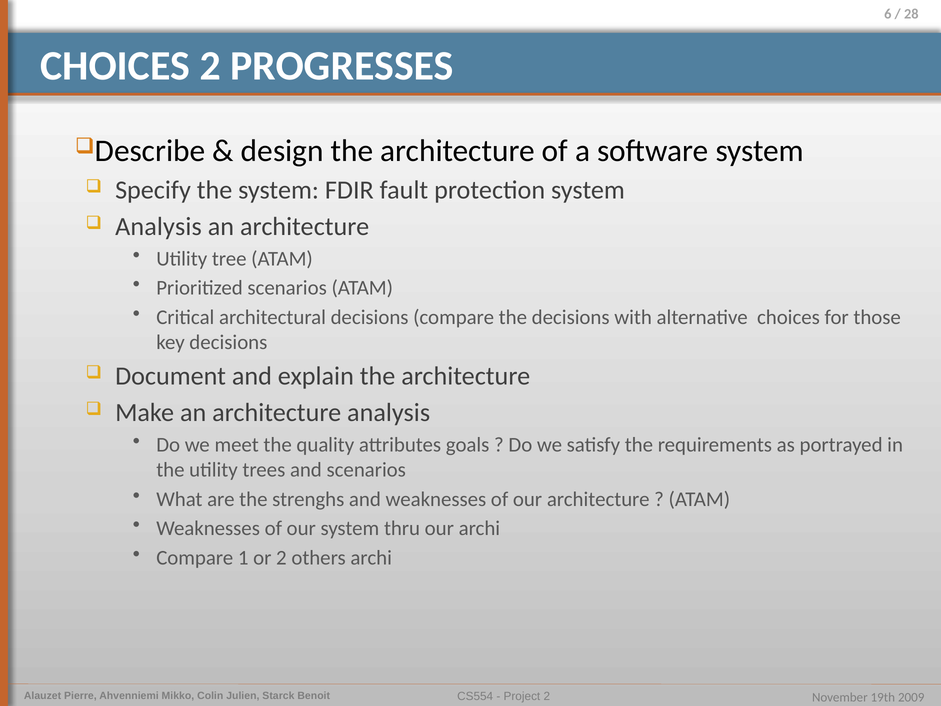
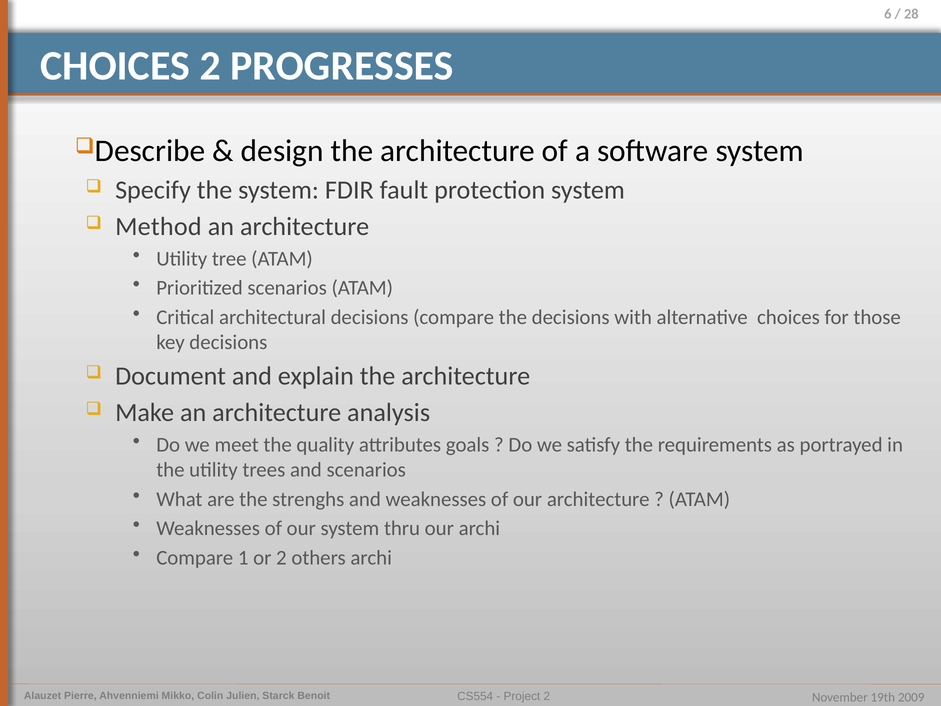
Analysis: Analysis -> Method (158, 227)
